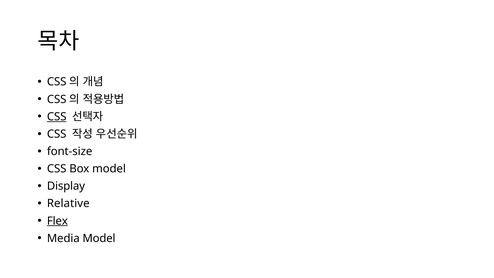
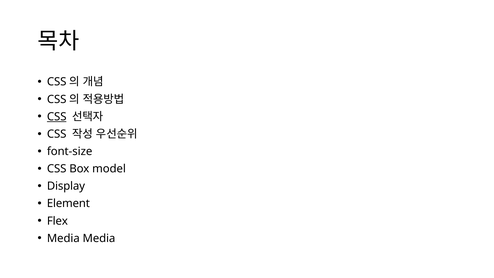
Relative: Relative -> Element (68, 203)
Flex underline: present -> none (57, 221)
Media Model: Model -> Media (99, 238)
